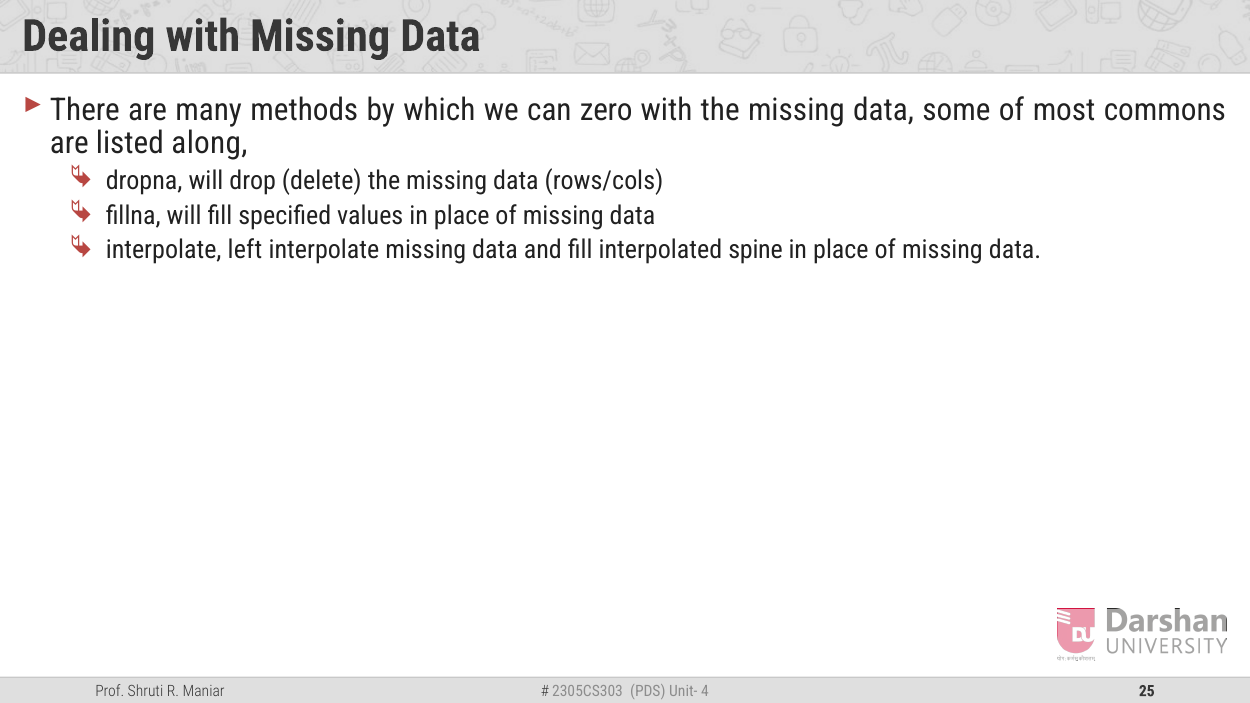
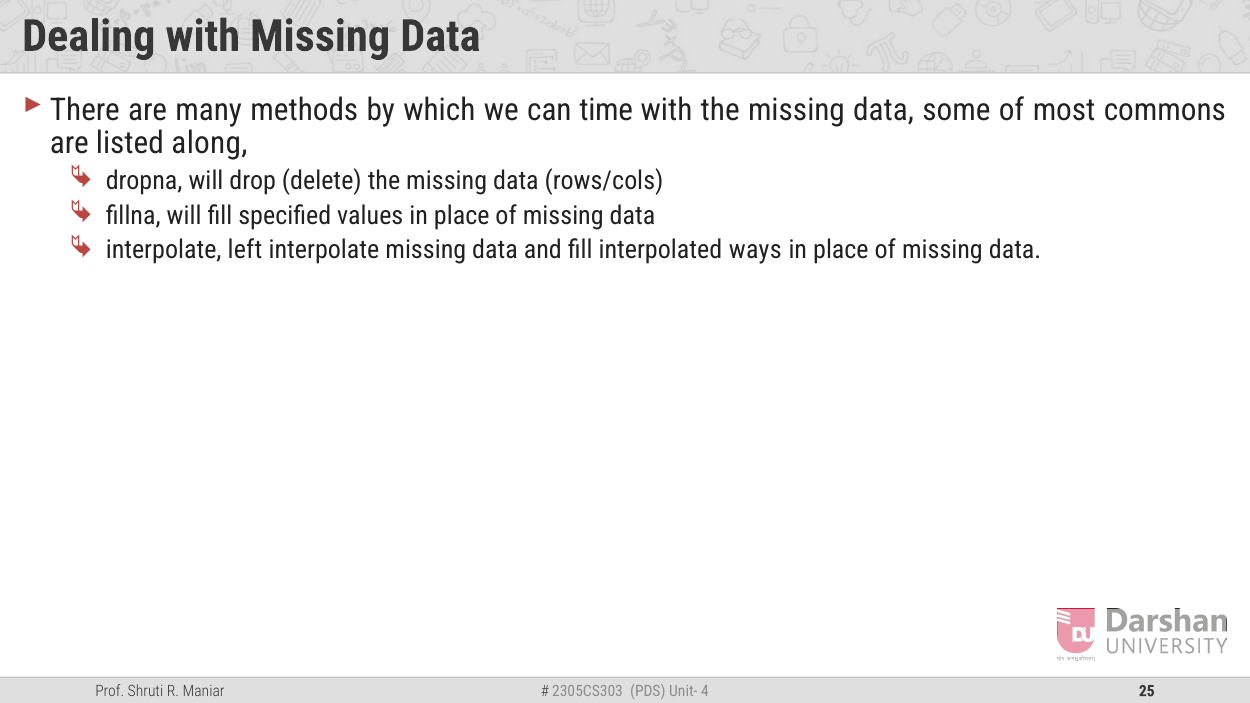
zero: zero -> time (606, 110)
spine: spine -> ways (755, 250)
